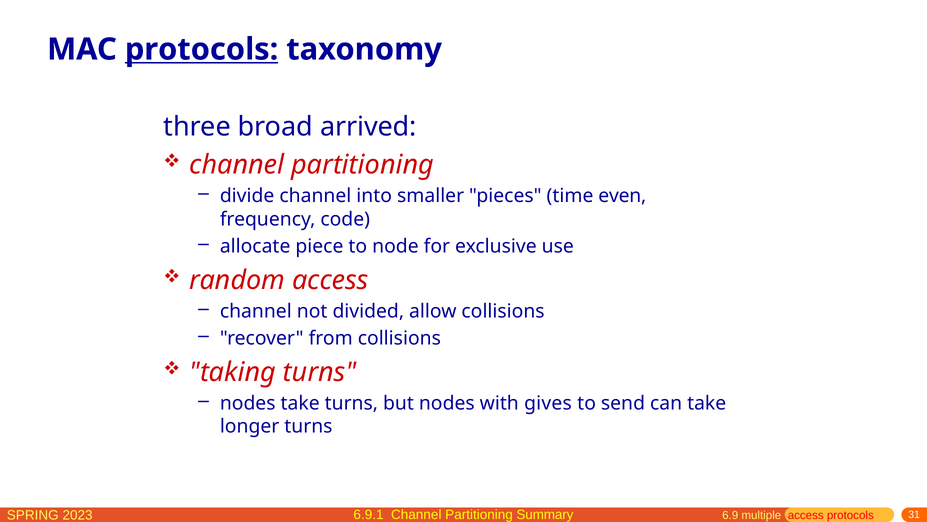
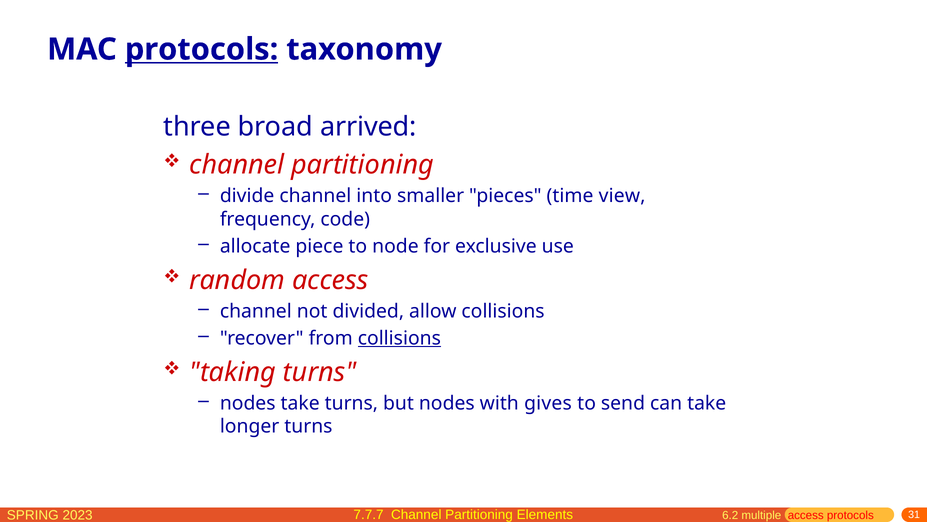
even: even -> view (622, 196)
collisions underline: none -> present (399, 338)
6.9.1: 6.9.1 -> 7.7.7 (369, 514)
Summary: Summary -> Elements (545, 514)
6.9: 6.9 -> 6.2 (730, 515)
